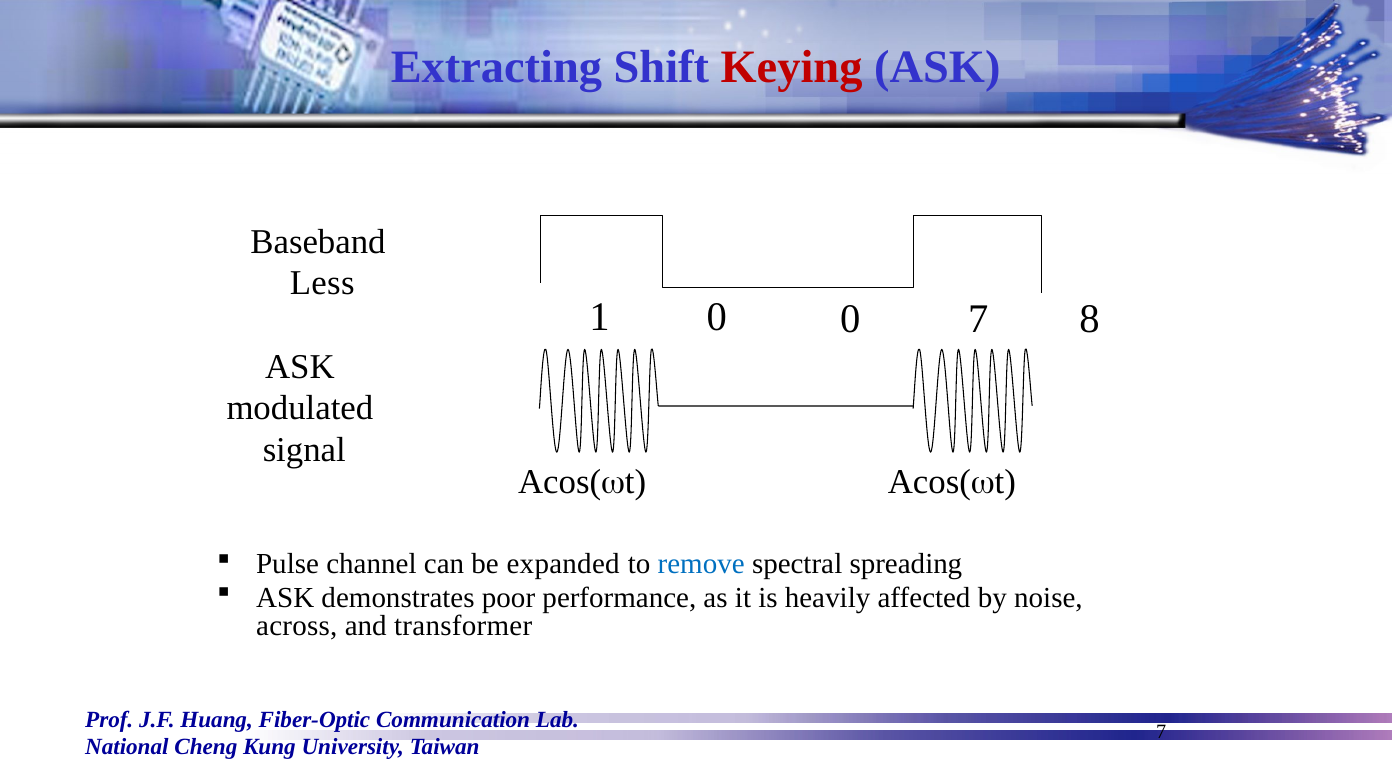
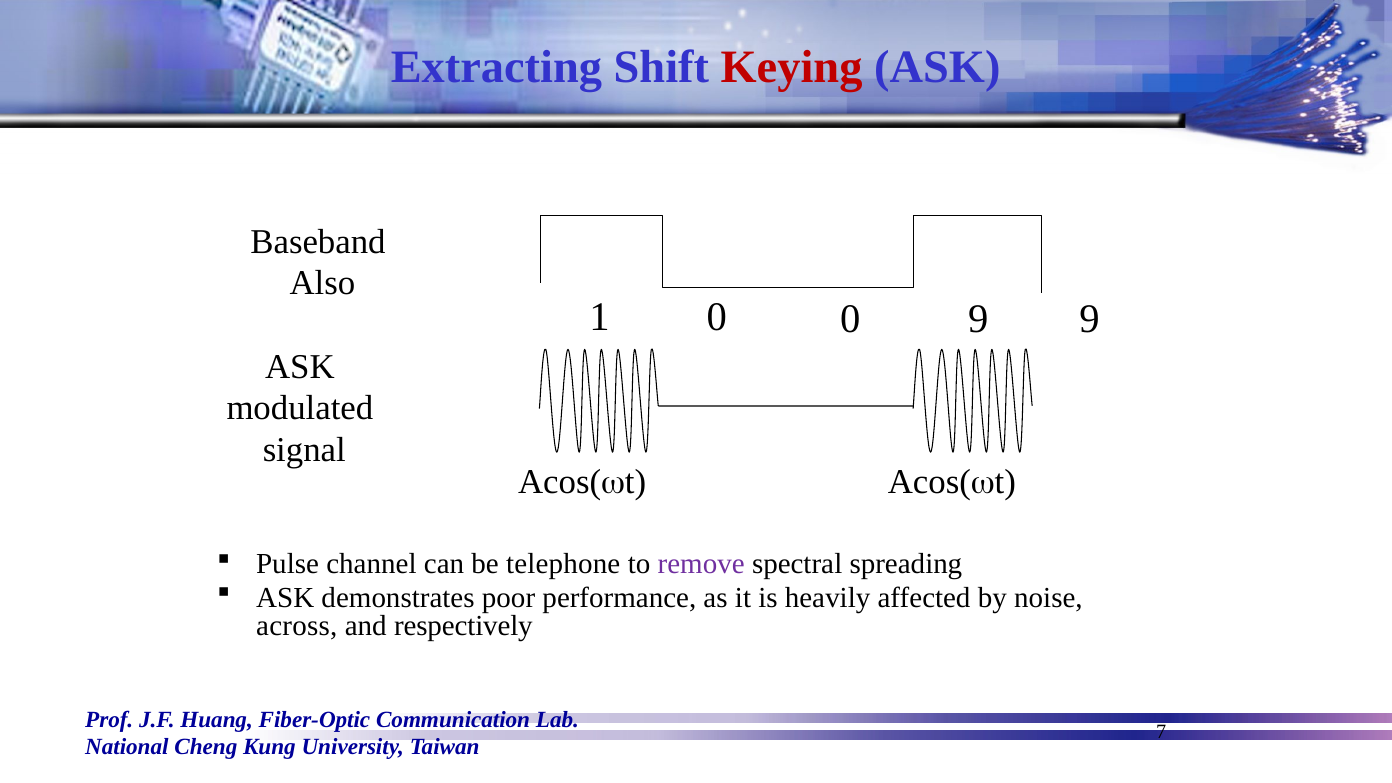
Less: Less -> Also (322, 283)
1 7: 7 -> 9 (978, 319)
0 8: 8 -> 9 (1090, 319)
expanded: expanded -> telephone (563, 564)
remove colour: blue -> purple (701, 564)
transformer: transformer -> respectively (463, 626)
